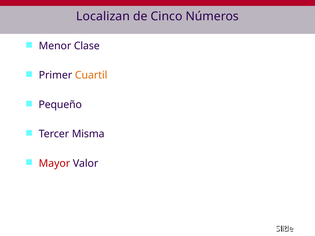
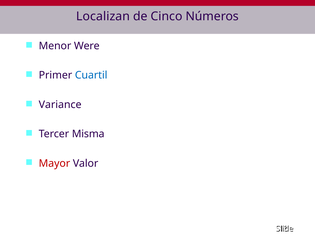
Clase: Clase -> Were (87, 46)
Cuartil colour: orange -> blue (91, 75)
Pequeño: Pequeño -> Variance (60, 105)
